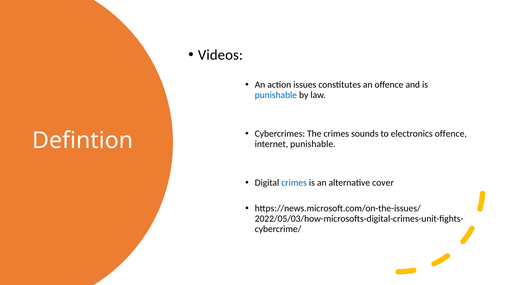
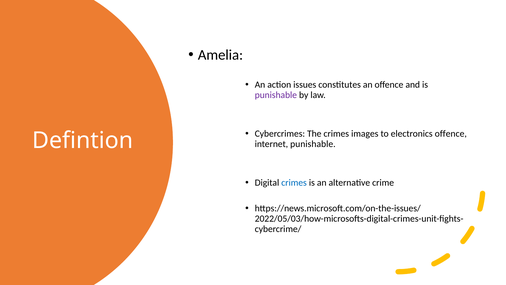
Videos: Videos -> Amelia (220, 55)
punishable colour: blue -> purple (276, 95)
sounds: sounds -> images (365, 134)
cover: cover -> crime (383, 182)
